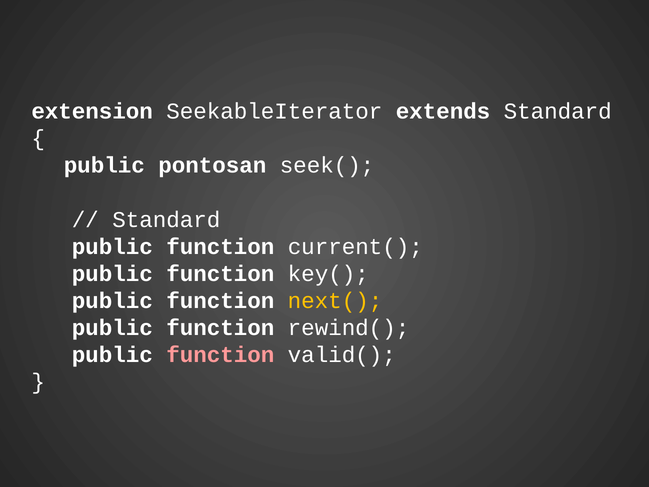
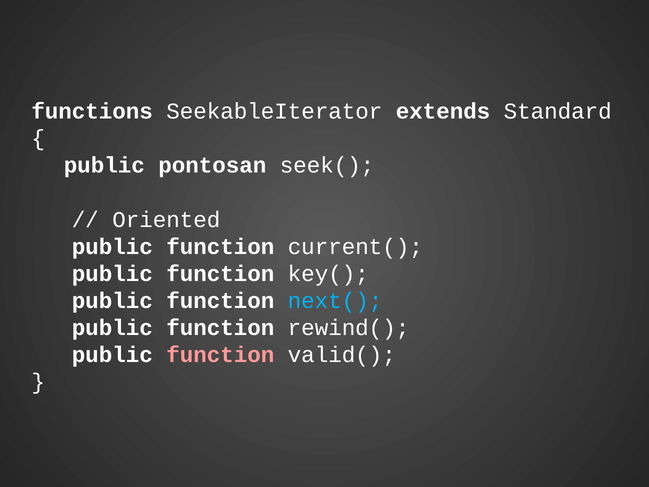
extension: extension -> functions (92, 111)
Standard: Standard -> Oriented (166, 219)
next( colour: yellow -> light blue (335, 301)
